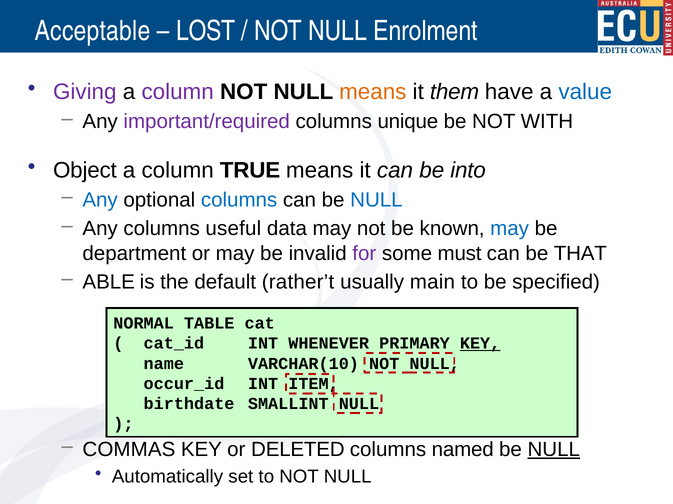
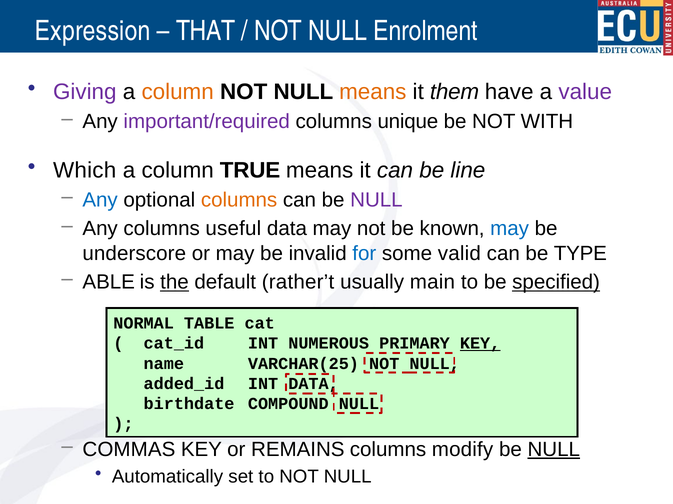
Acceptable: Acceptable -> Expression (93, 31)
LOST: LOST -> THAT (206, 31)
column colour: purple -> orange (178, 92)
value colour: blue -> purple (585, 92)
Object: Object -> Which (85, 171)
into: into -> line (468, 171)
columns colour: blue -> orange (239, 200)
NULL colour: blue -> purple (376, 200)
department: department -> underscore (134, 254)
for colour: purple -> blue (364, 254)
must: must -> valid (459, 254)
THAT: THAT -> TYPE (580, 254)
the underline: none -> present (174, 282)
specified underline: none -> present (556, 282)
WHENEVER: WHENEVER -> NUMEROUS (329, 344)
VARCHAR(10: VARCHAR(10 -> VARCHAR(25 (303, 364)
occur_id: occur_id -> added_id (184, 384)
INT ITEM: ITEM -> DATA (314, 384)
SMALLINT: SMALLINT -> COMPOUND (288, 404)
DELETED: DELETED -> REMAINS (298, 450)
named: named -> modify (463, 450)
